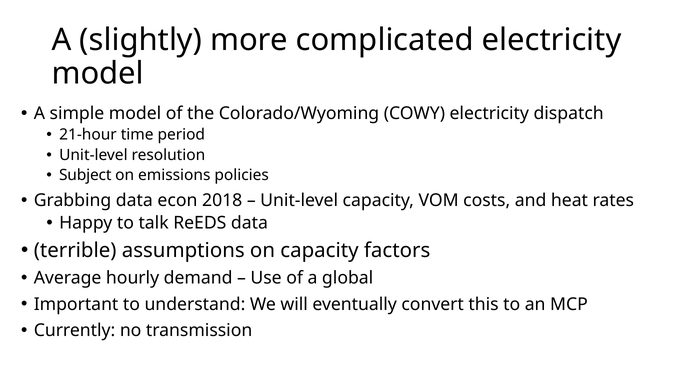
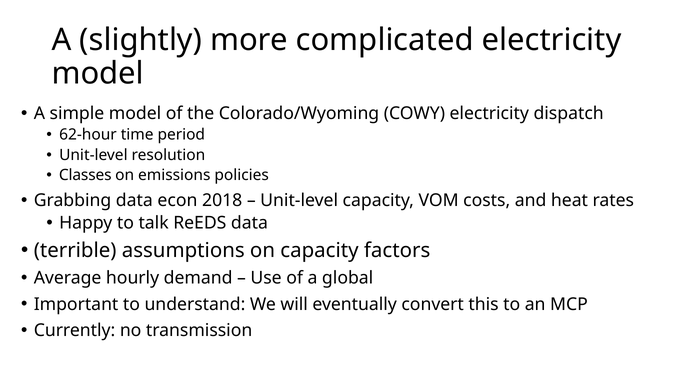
21-hour: 21-hour -> 62-hour (88, 135)
Subject: Subject -> Classes (85, 175)
